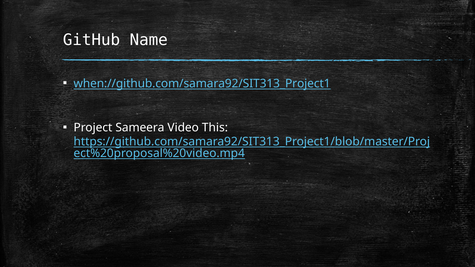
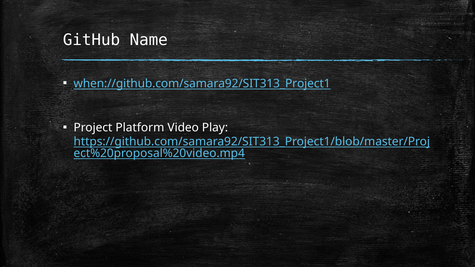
Sameera: Sameera -> Platform (140, 128)
This: This -> Play (215, 128)
